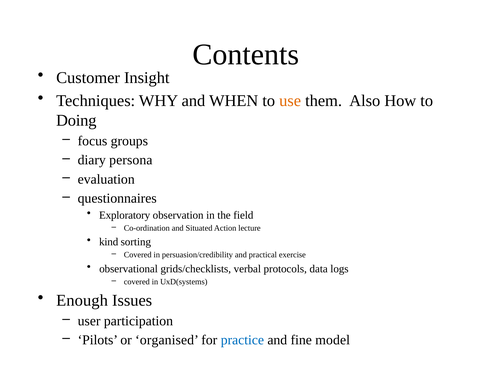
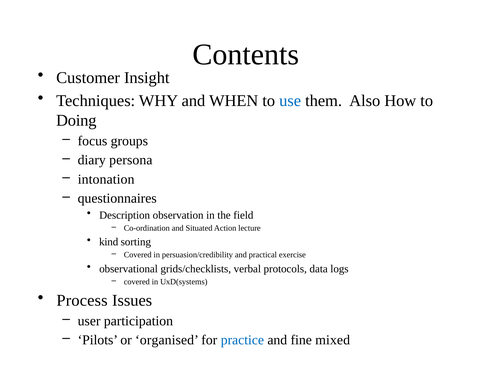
use colour: orange -> blue (290, 101)
evaluation: evaluation -> intonation (106, 179)
Exploratory: Exploratory -> Description (125, 215)
Enough: Enough -> Process (82, 300)
model: model -> mixed (333, 340)
